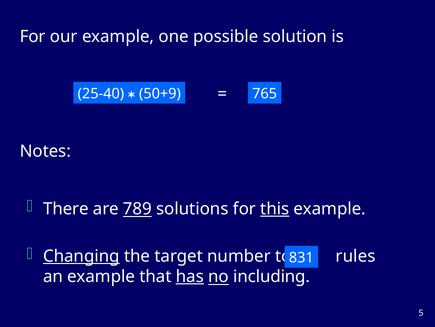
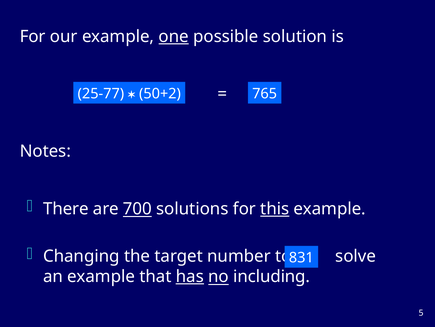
one underline: none -> present (174, 36)
25-40: 25-40 -> 25-77 (101, 94)
50+9: 50+9 -> 50+2 (160, 94)
789: 789 -> 700 (137, 208)
Changing underline: present -> none (81, 256)
rules: rules -> solve (356, 256)
